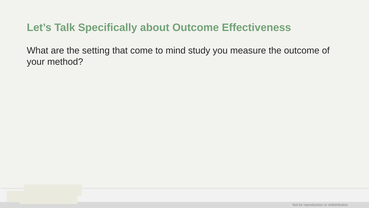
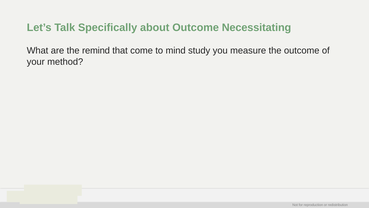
Effectiveness: Effectiveness -> Necessitating (256, 27)
setting: setting -> remind (96, 51)
